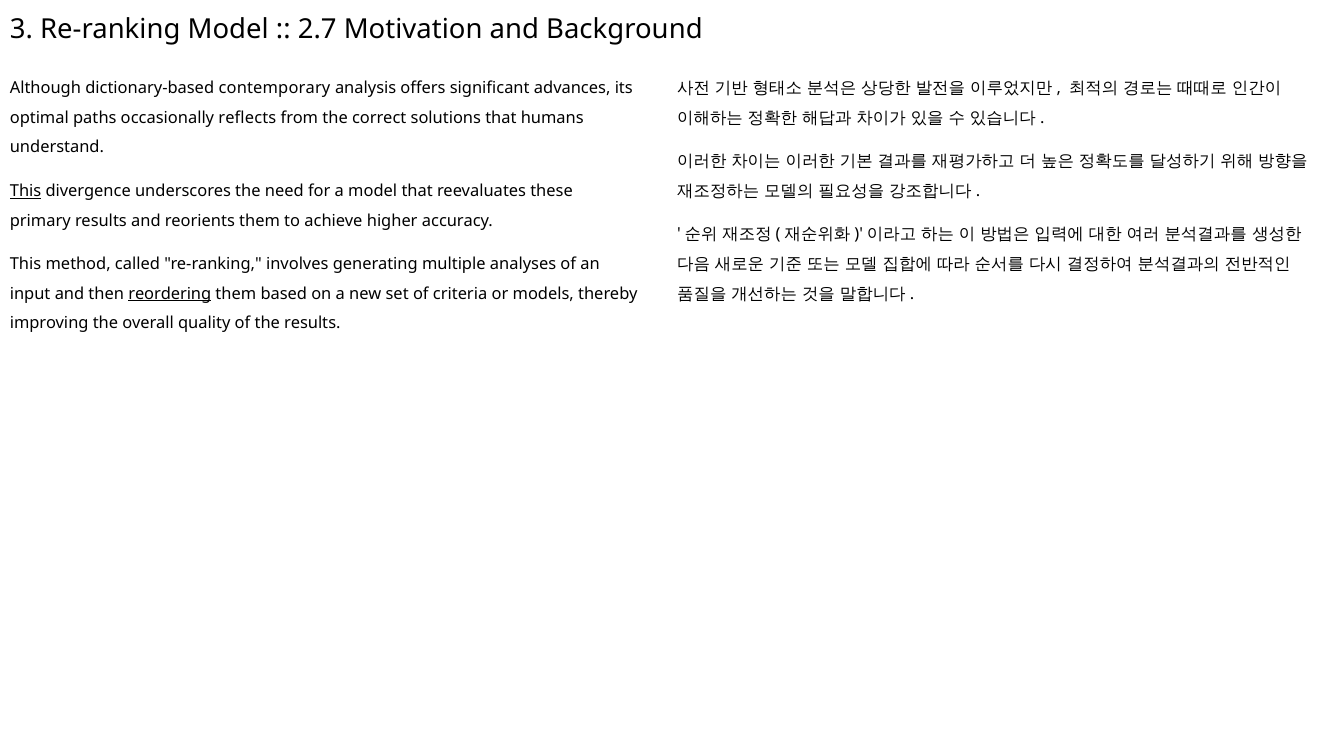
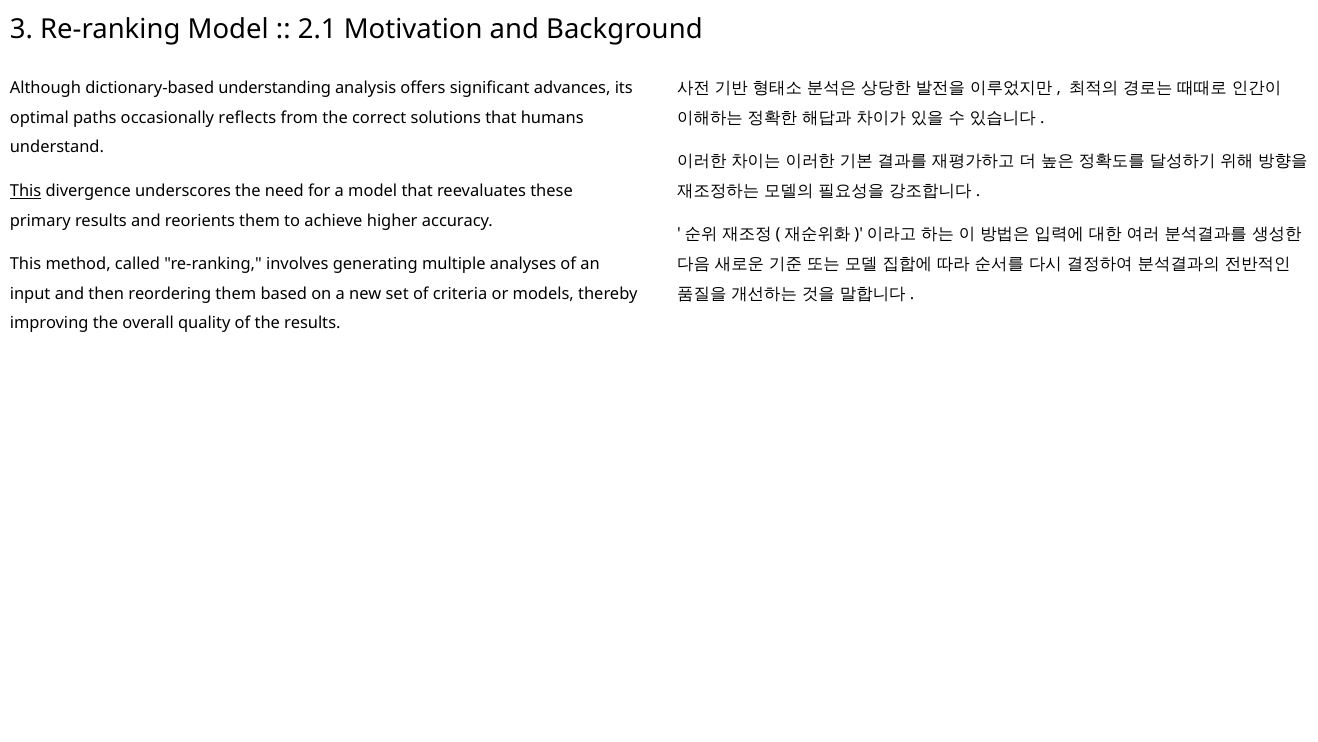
2.7: 2.7 -> 2.1 (317, 29)
contemporary: contemporary -> understanding (275, 88)
reordering underline: present -> none (170, 294)
